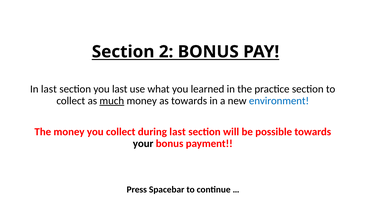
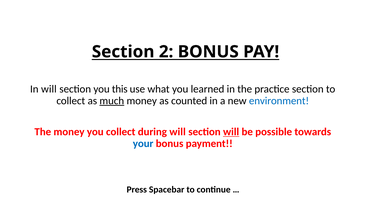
In last: last -> will (49, 89)
you last: last -> this (120, 89)
as towards: towards -> counted (189, 101)
during last: last -> will (178, 132)
will underline: none -> present (231, 132)
your colour: black -> blue (143, 144)
